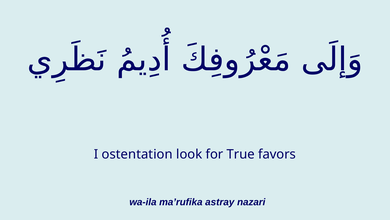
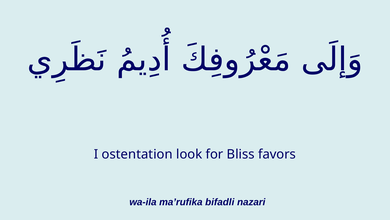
True: True -> Bliss (241, 154)
astray: astray -> bifadli (220, 202)
